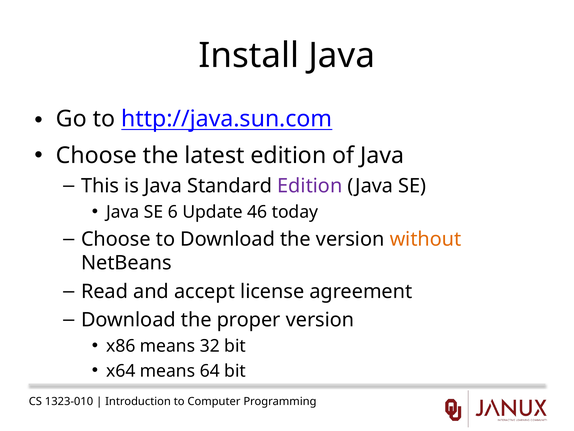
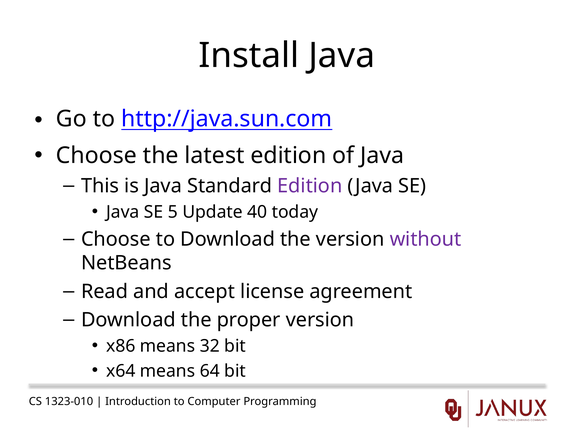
6: 6 -> 5 (173, 212)
46: 46 -> 40 (257, 212)
without colour: orange -> purple (426, 239)
